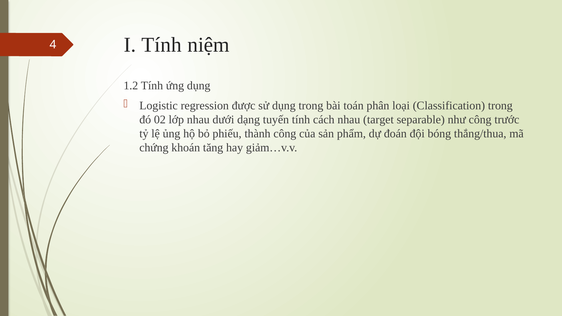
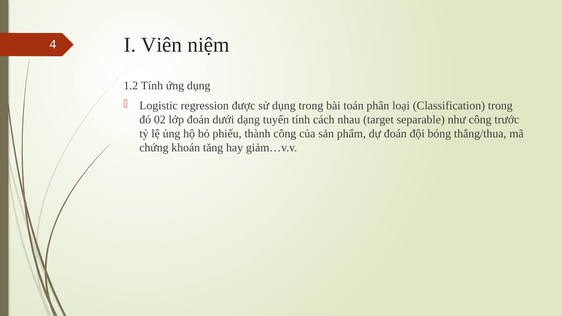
I Tính: Tính -> Viên (162, 45)
lớp nhau: nhau -> đoán (198, 120)
